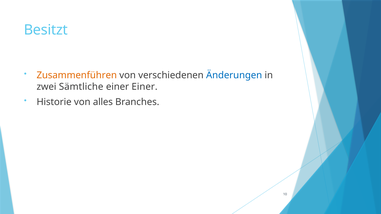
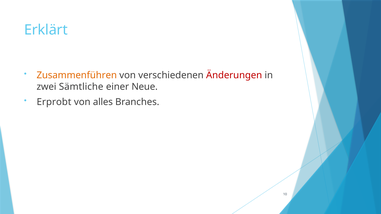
Besitzt: Besitzt -> Erklärt (46, 30)
Änderungen colour: blue -> red (234, 75)
einer Einer: Einer -> Neue (145, 87)
Historie: Historie -> Erprobt (54, 102)
